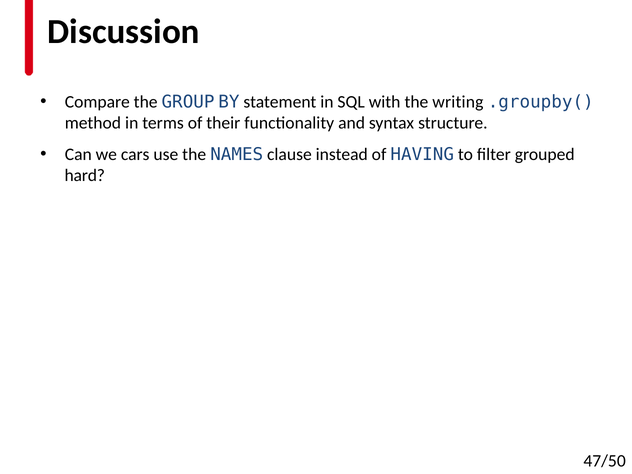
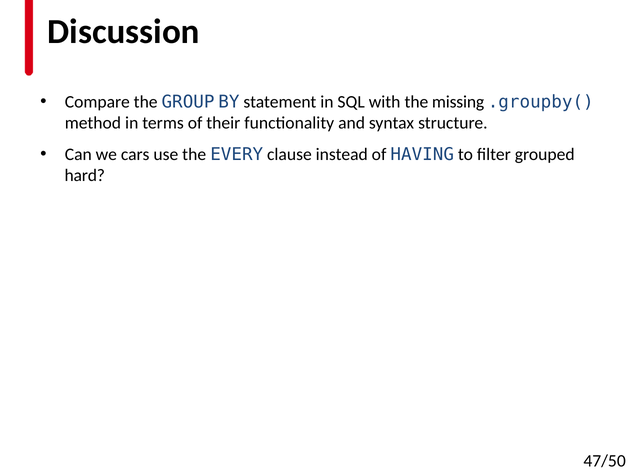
writing: writing -> missing (458, 102)
NAMES: NAMES -> EVERY (237, 154)
